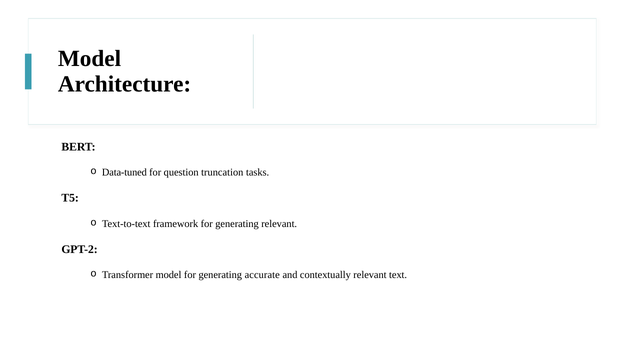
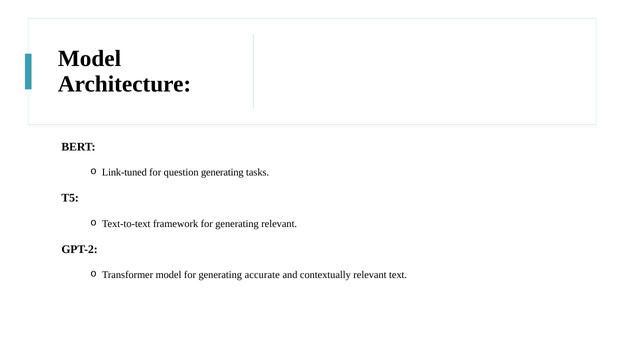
Data-tuned: Data-tuned -> Link-tuned (124, 173)
question truncation: truncation -> generating (222, 173)
